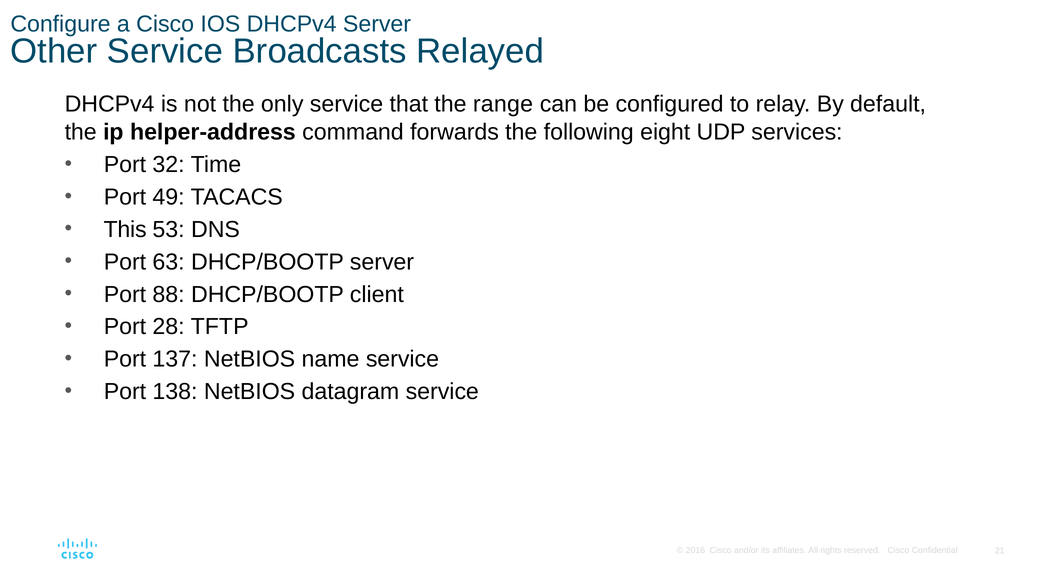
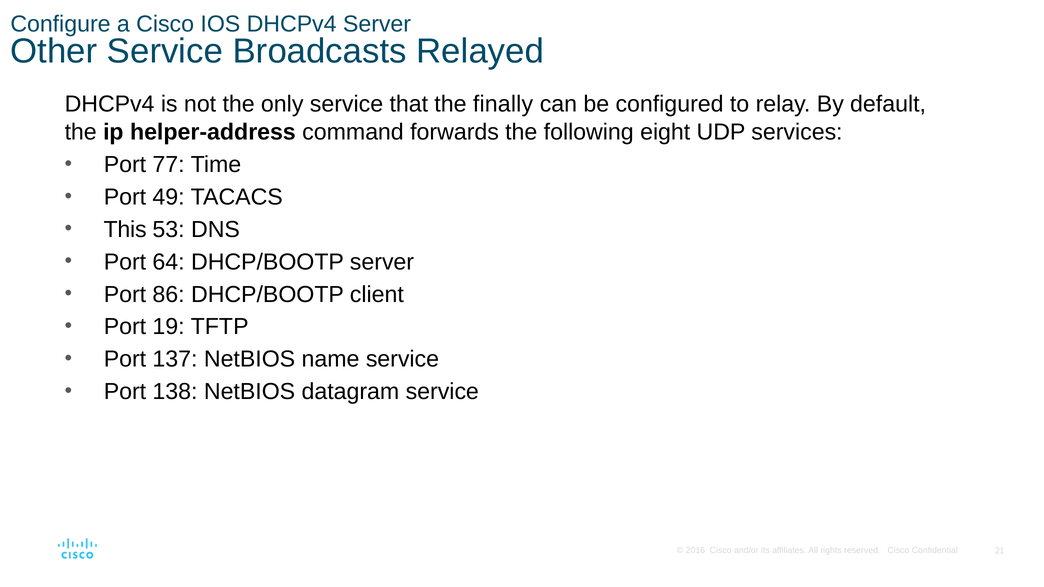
range: range -> finally (503, 104)
32: 32 -> 77 (169, 165)
63: 63 -> 64 (169, 262)
88: 88 -> 86 (169, 294)
28: 28 -> 19 (169, 327)
